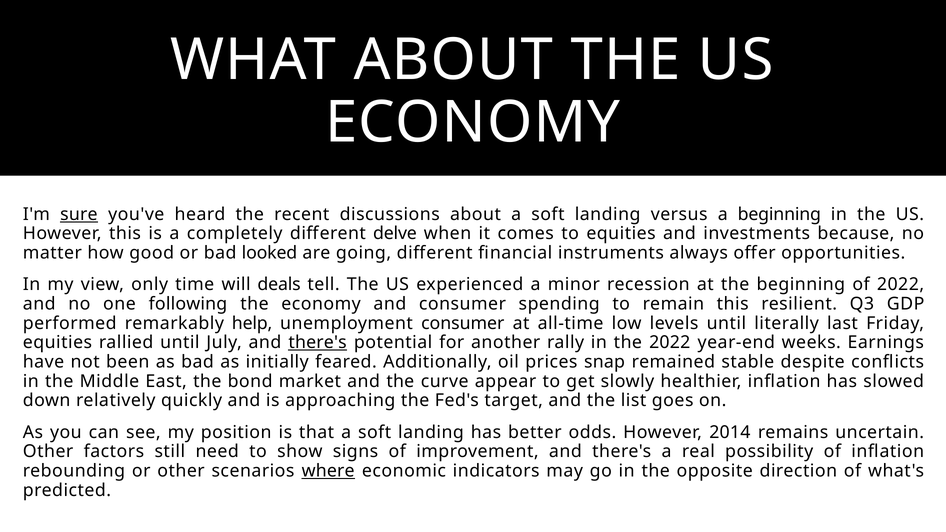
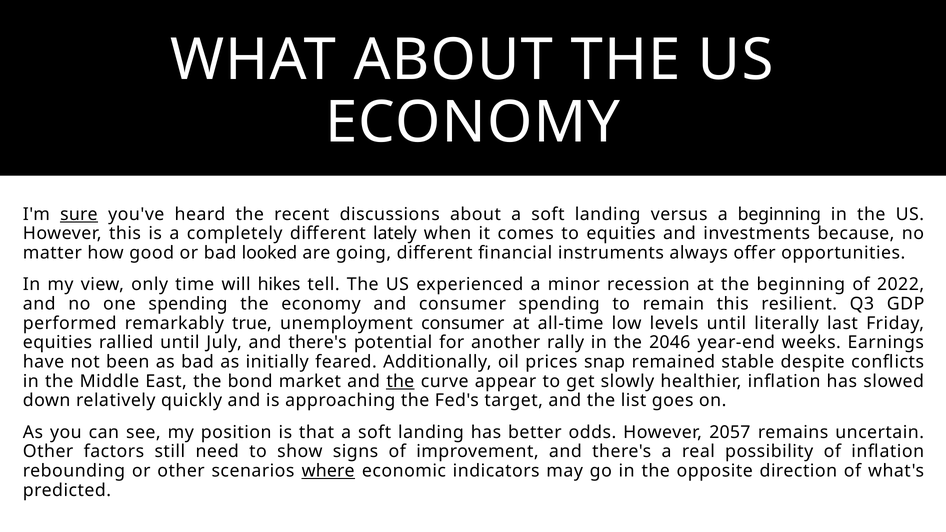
delve: delve -> lately (395, 234)
deals: deals -> hikes (279, 285)
one following: following -> spending (188, 304)
help: help -> true (252, 323)
there's underline: present -> none (318, 343)
the 2022: 2022 -> 2046 (670, 343)
the underline: none -> present (400, 381)
2014: 2014 -> 2057 (730, 432)
